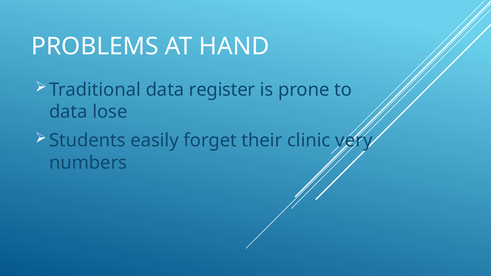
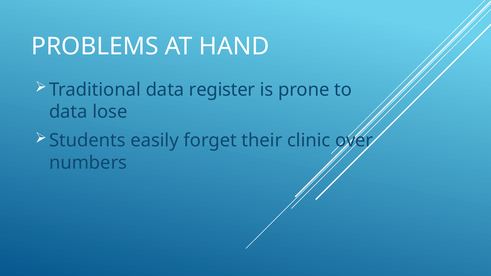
very: very -> over (354, 141)
